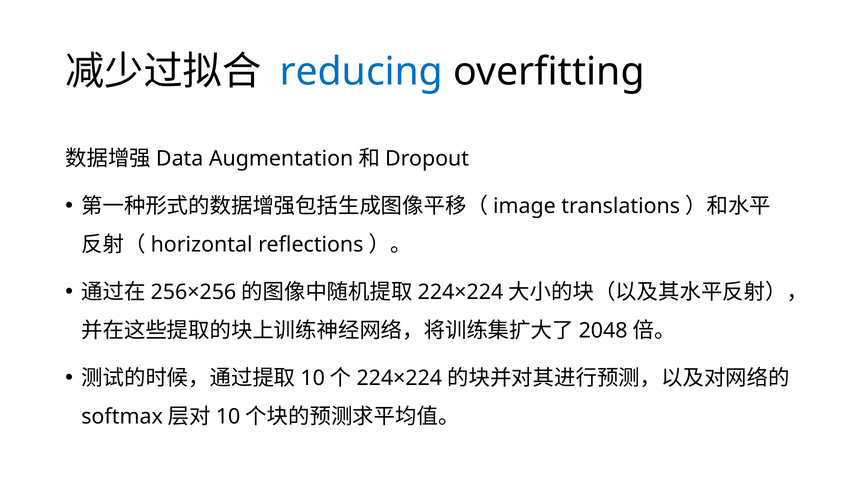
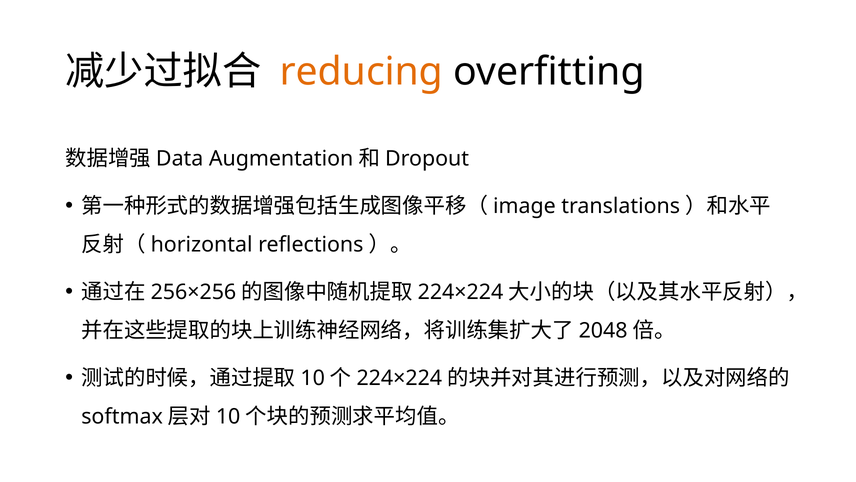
reducing colour: blue -> orange (361, 72)
